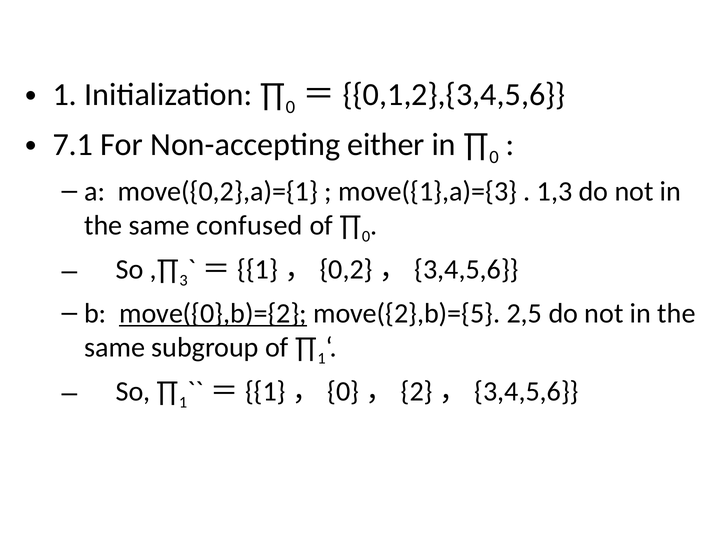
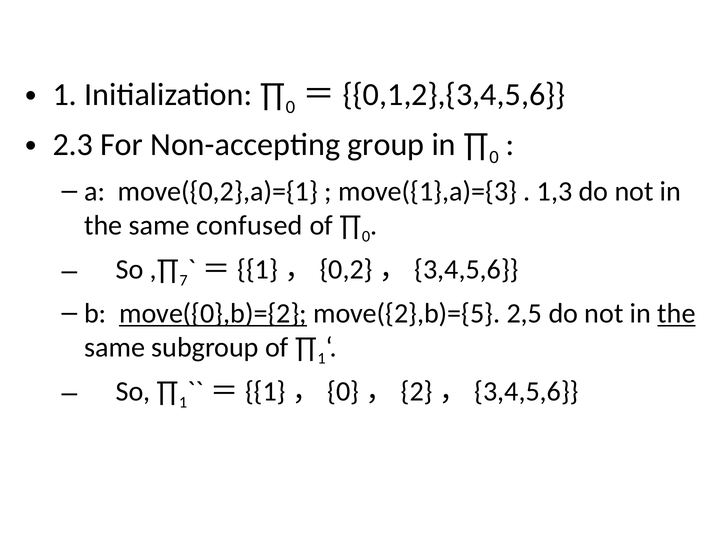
7.1: 7.1 -> 2.3 (73, 145)
either: either -> group (386, 145)
3: 3 -> 7 (184, 281)
the underline: none -> present (676, 314)
